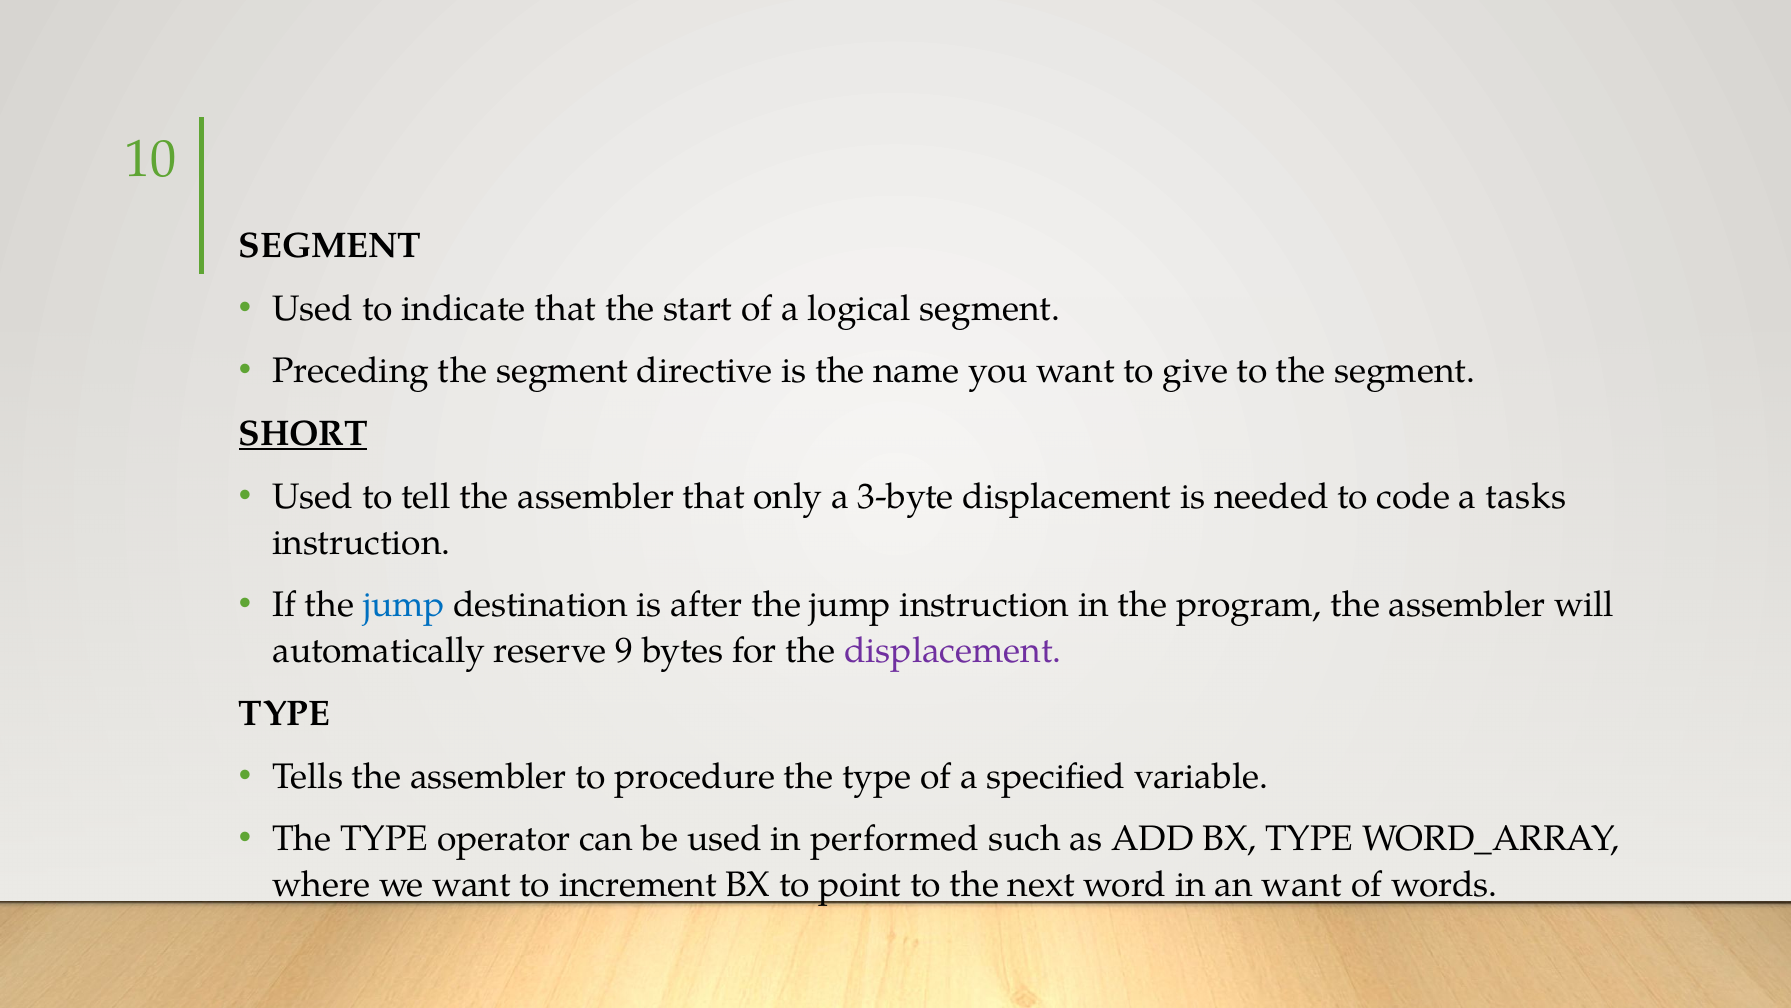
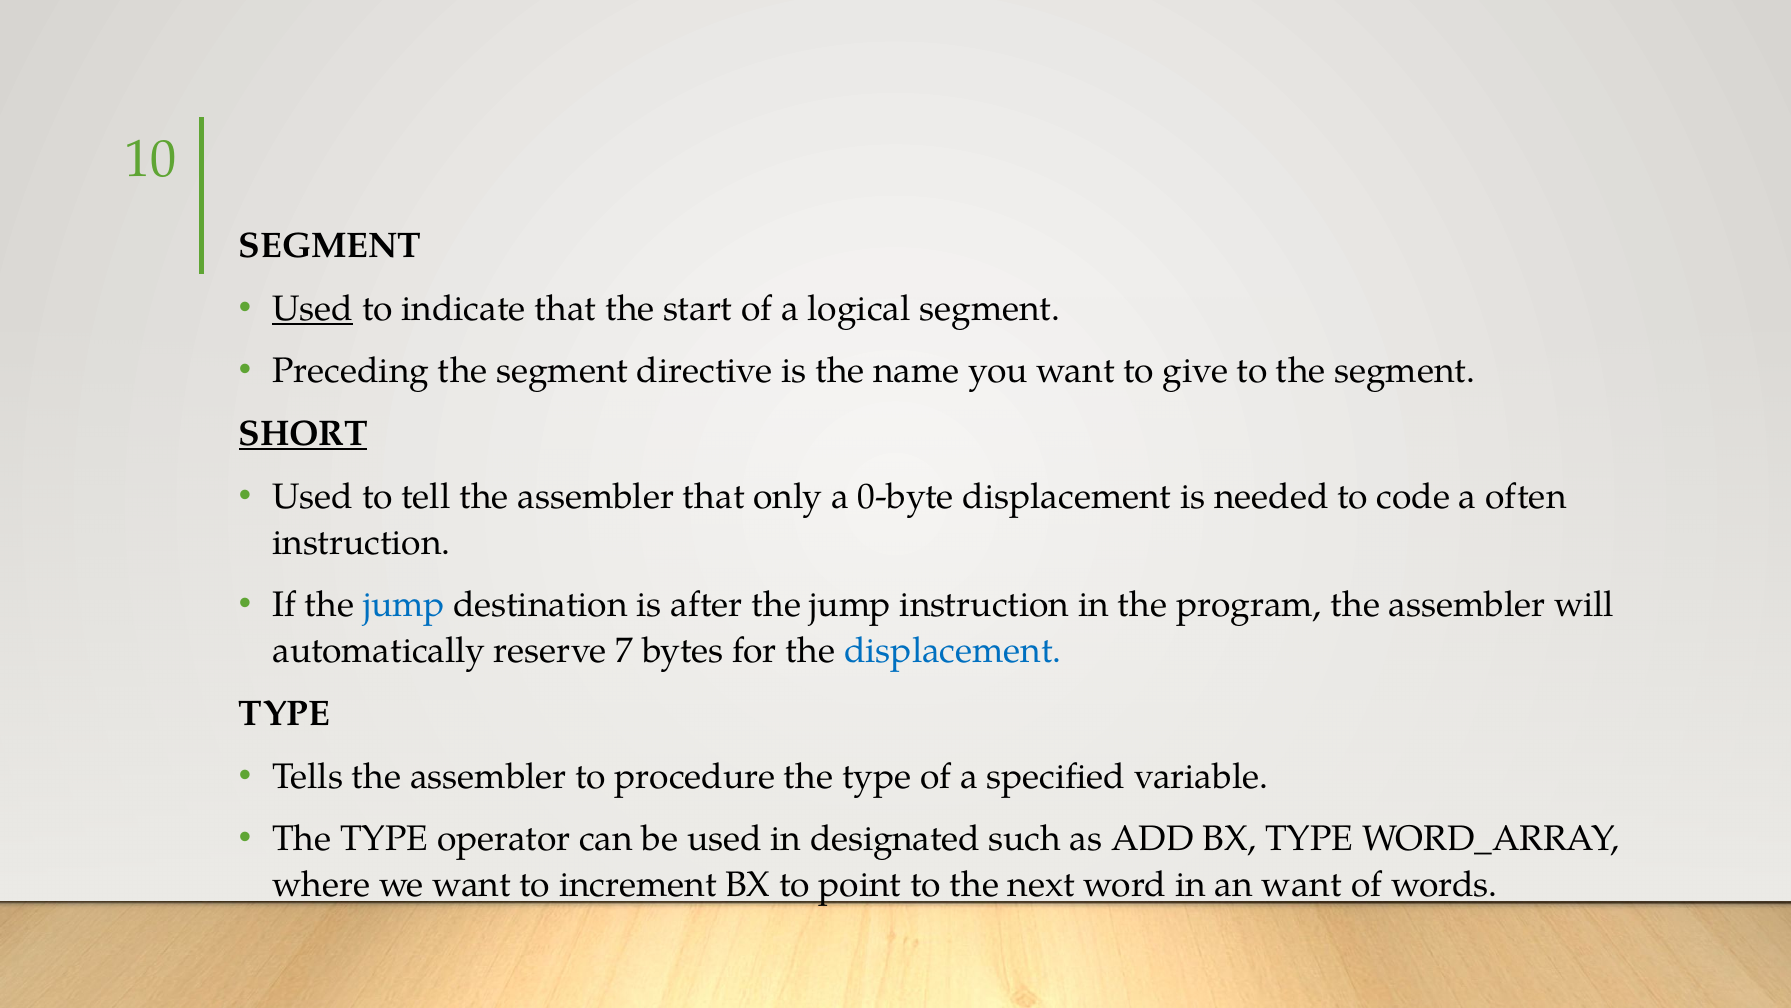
Used underline: none -> present (313, 308)
3-byte: 3-byte -> 0-byte (906, 496)
tasks: tasks -> often (1526, 496)
9: 9 -> 7 (624, 651)
displacement colour: purple -> blue (953, 651)
performed: performed -> designated (895, 839)
